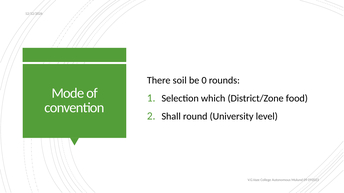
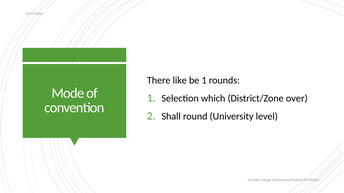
soil: soil -> like (180, 81)
be 0: 0 -> 1 (204, 81)
food: food -> over (297, 99)
